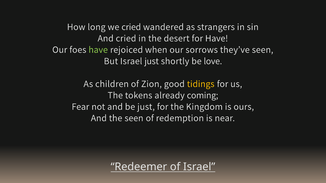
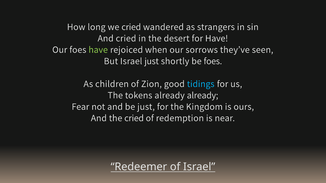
be love: love -> foes (213, 61)
tidings colour: yellow -> light blue (201, 84)
already coming: coming -> already (203, 95)
the seen: seen -> cried (134, 118)
